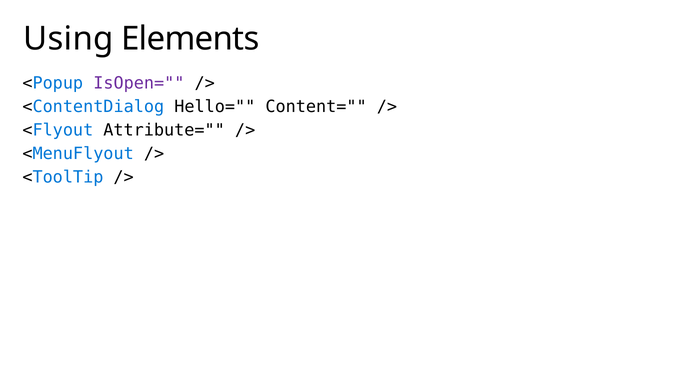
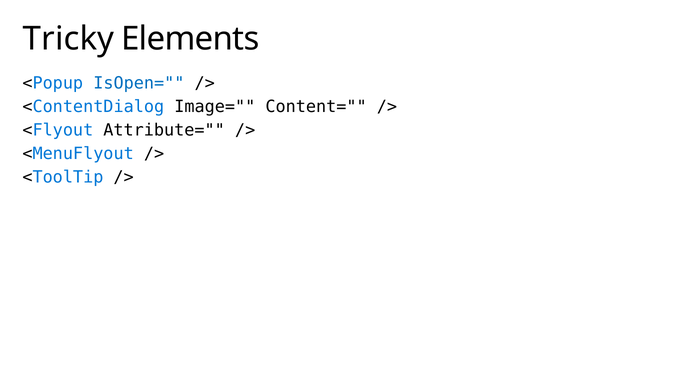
Using: Using -> Tricky (68, 39)
IsOpen= colour: purple -> blue (139, 83)
Hello=: Hello= -> Image= (215, 107)
